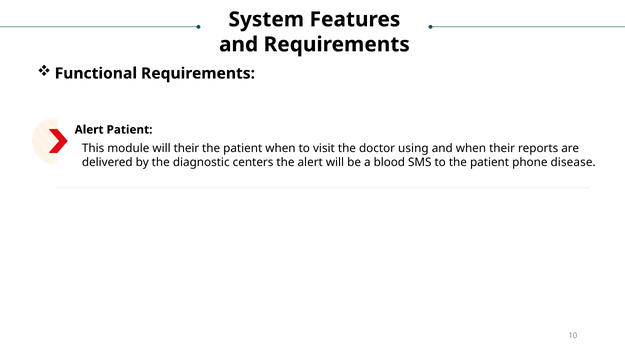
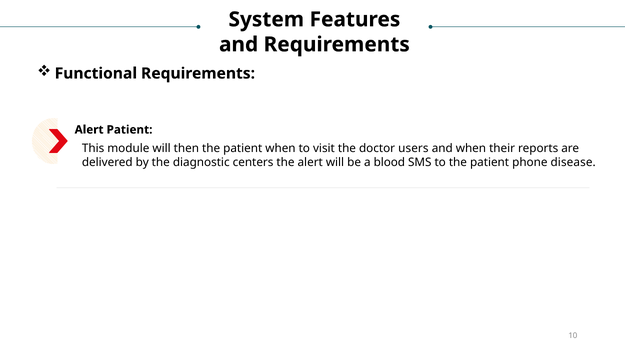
will their: their -> then (186, 148)
using: using -> users (413, 148)
